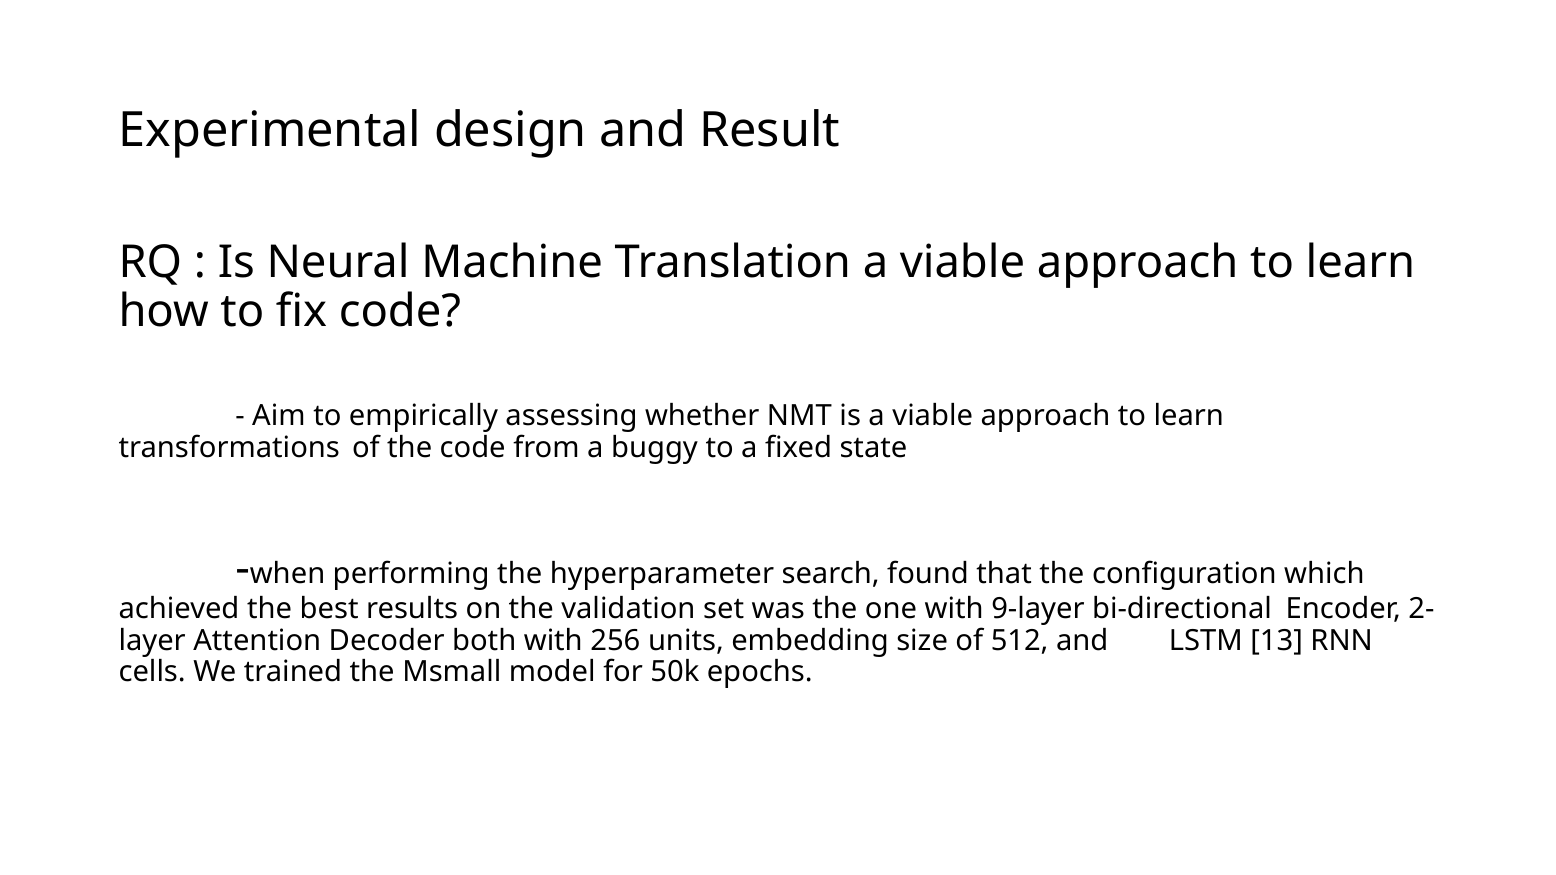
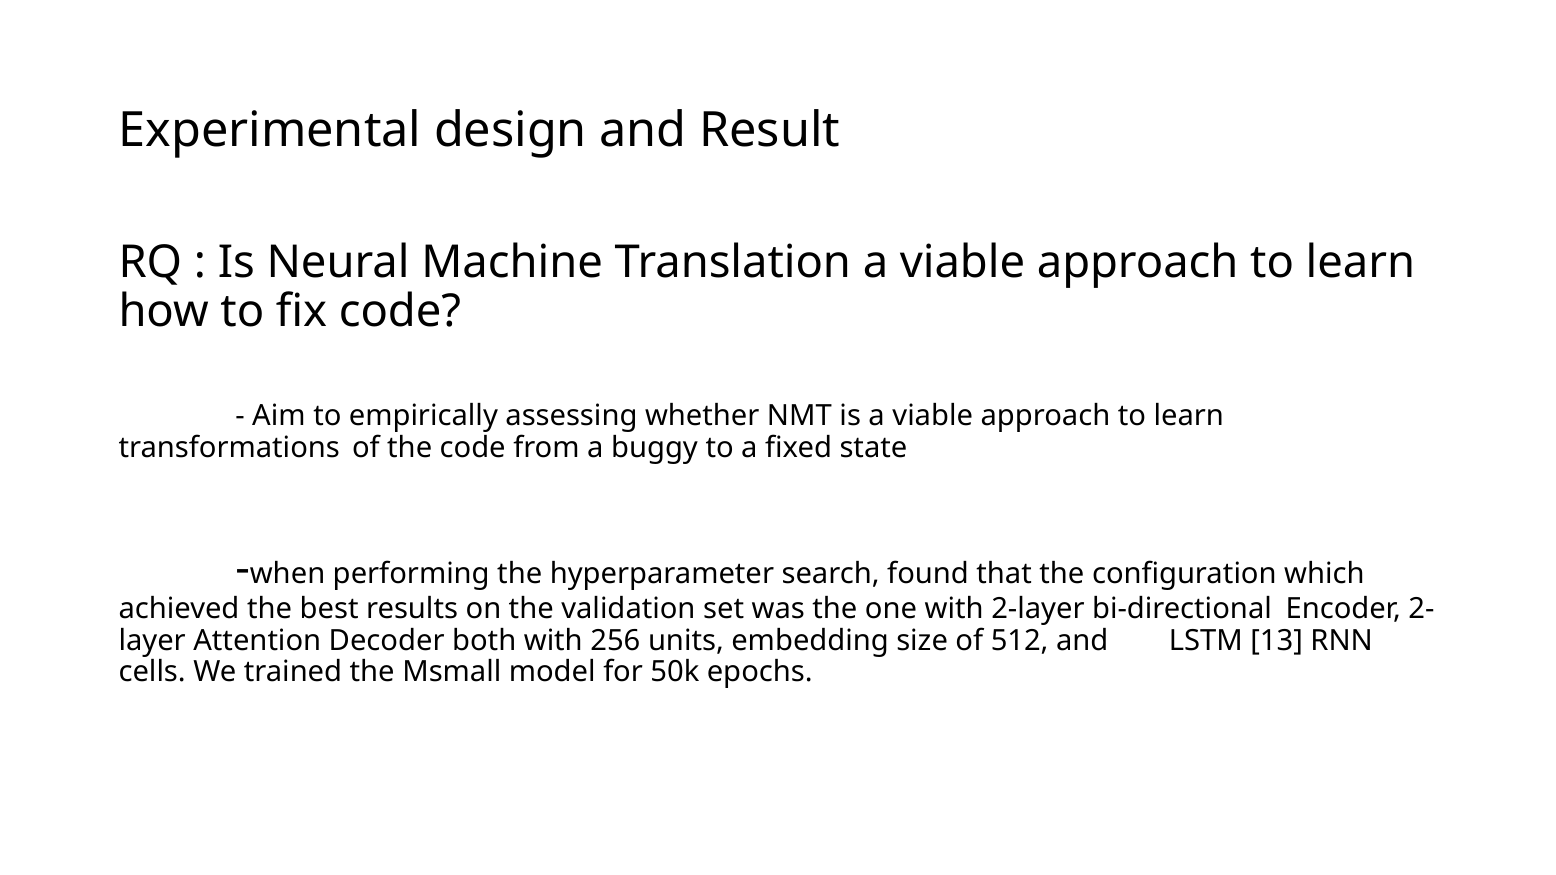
9-layer: 9-layer -> 2-layer (1038, 609)
